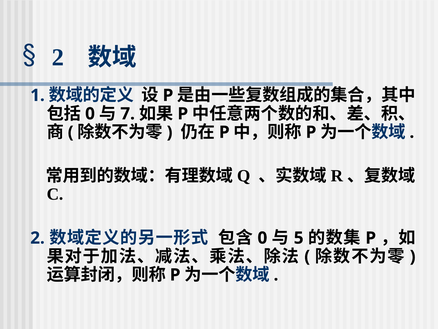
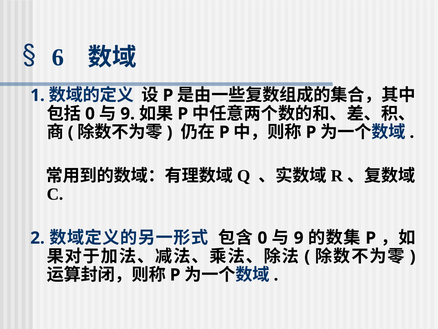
2: 2 -> 6 (58, 57)
7: 7 -> 9 (128, 114)
5: 5 -> 9 (299, 238)
